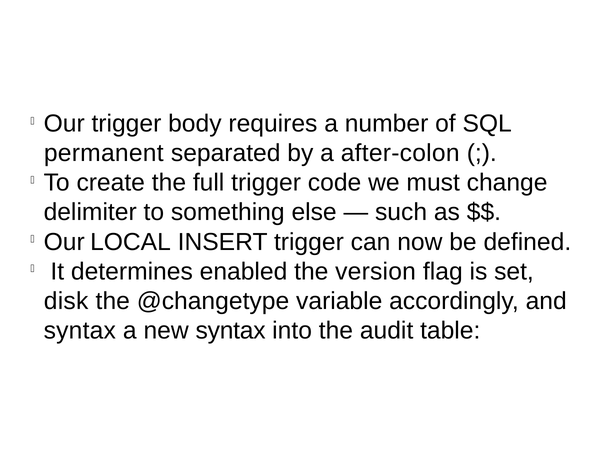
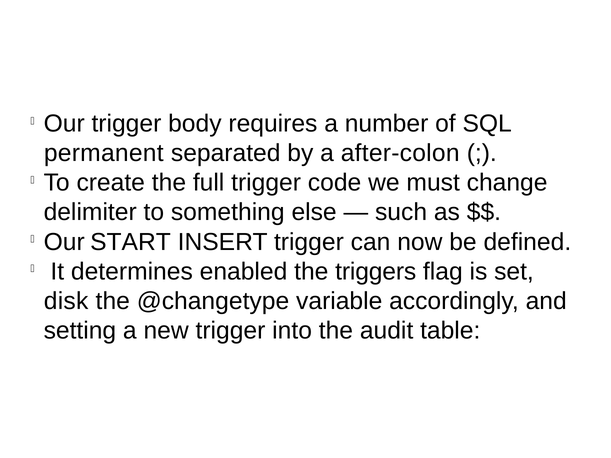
LOCAL: LOCAL -> START (130, 242)
version: version -> triggers (376, 272)
syntax: syntax -> setting (80, 331)
new syntax: syntax -> trigger (230, 331)
